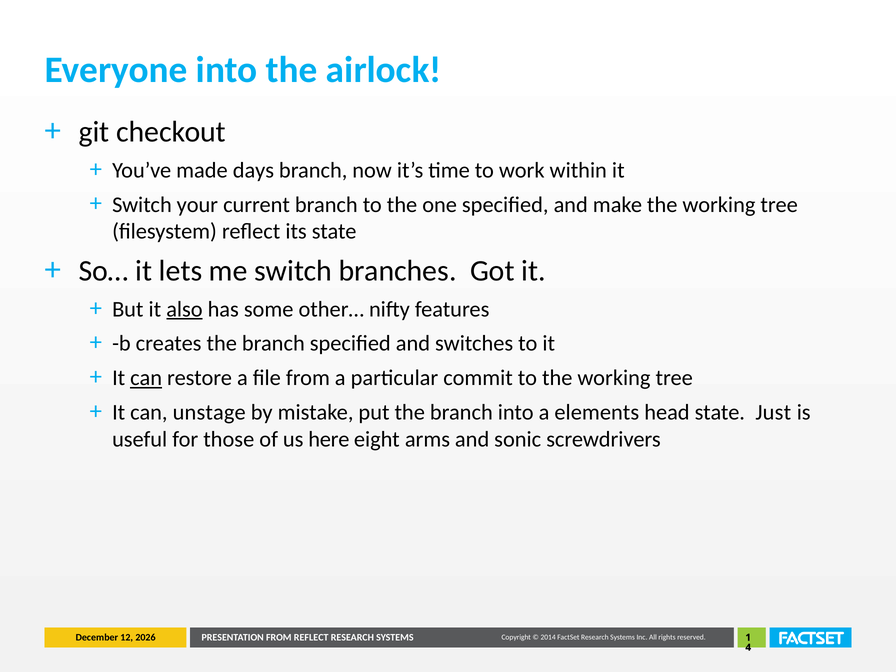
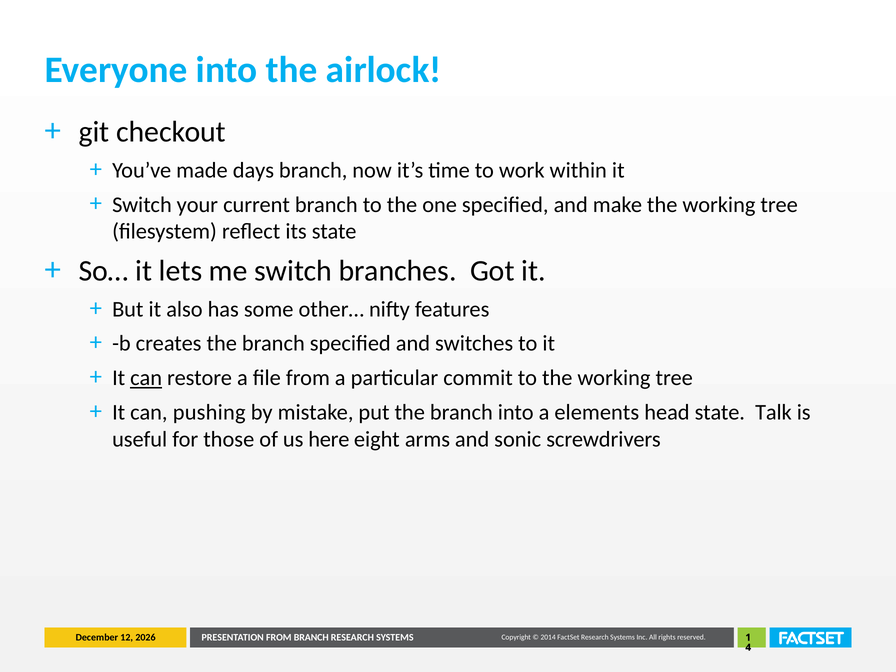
also underline: present -> none (184, 309)
unstage: unstage -> pushing (209, 412)
Just: Just -> Talk (773, 412)
FROM REFLECT: REFLECT -> BRANCH (311, 637)
